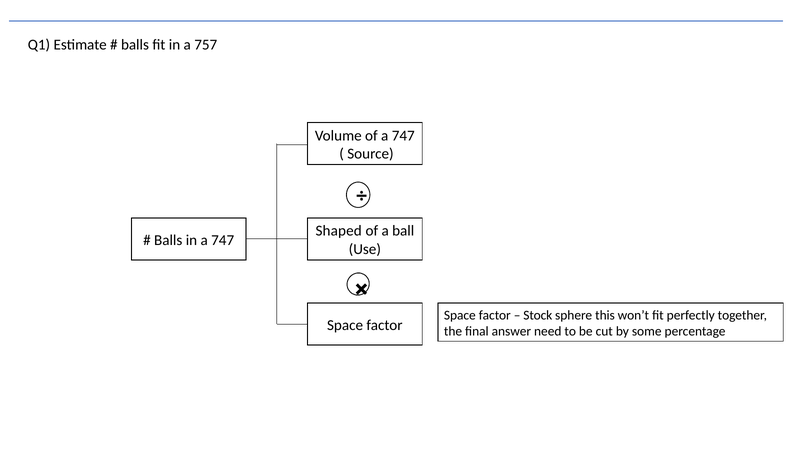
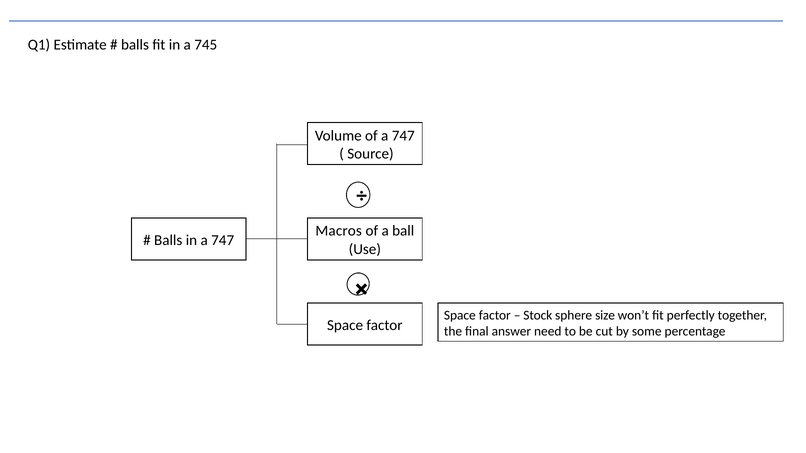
757: 757 -> 745 (206, 45)
Shaped: Shaped -> Macros (339, 231)
this: this -> size (605, 315)
